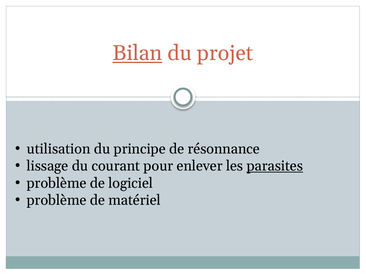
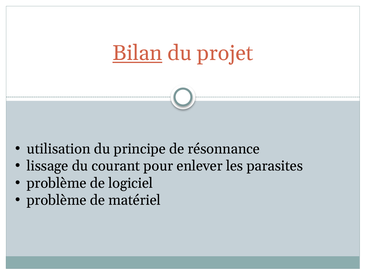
parasites underline: present -> none (275, 166)
